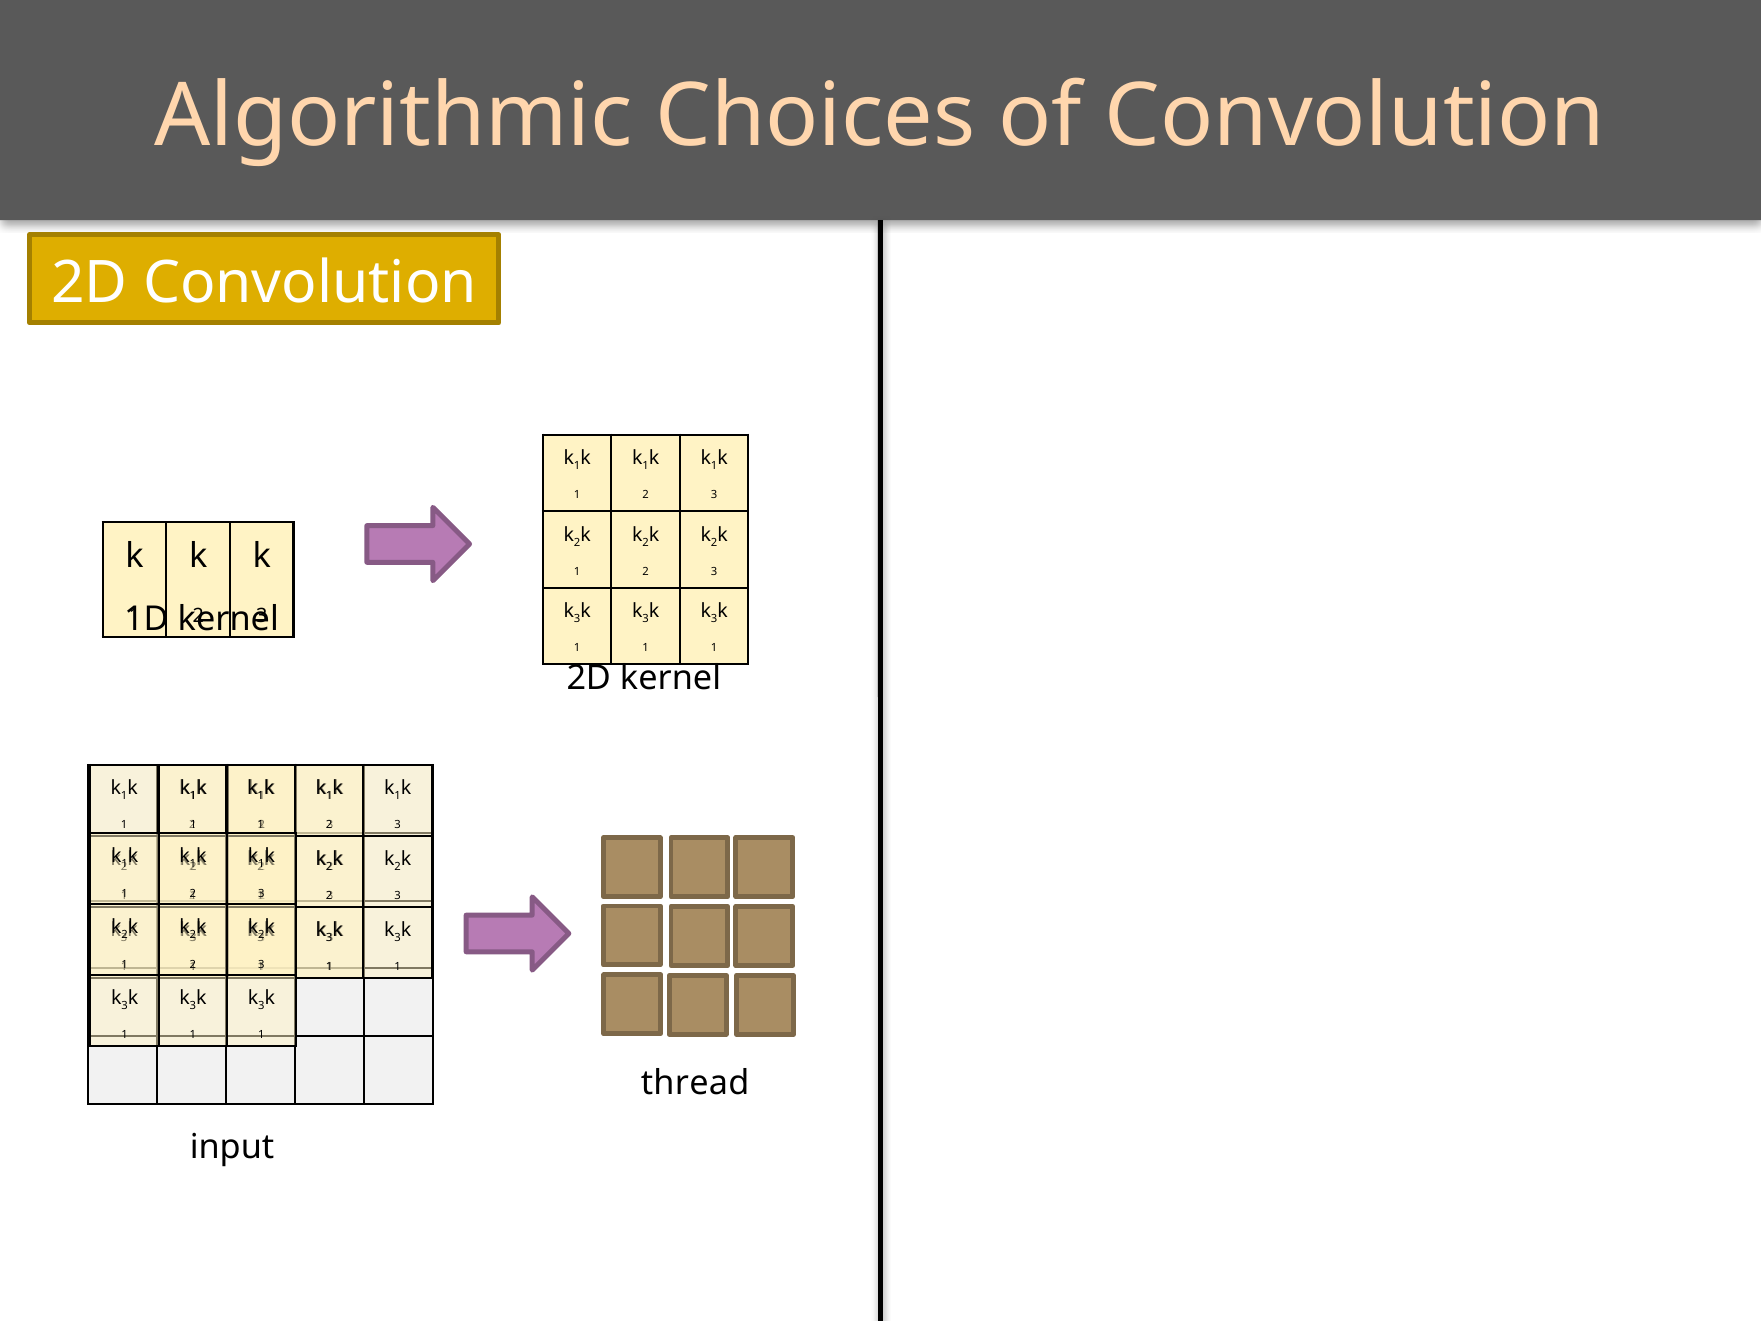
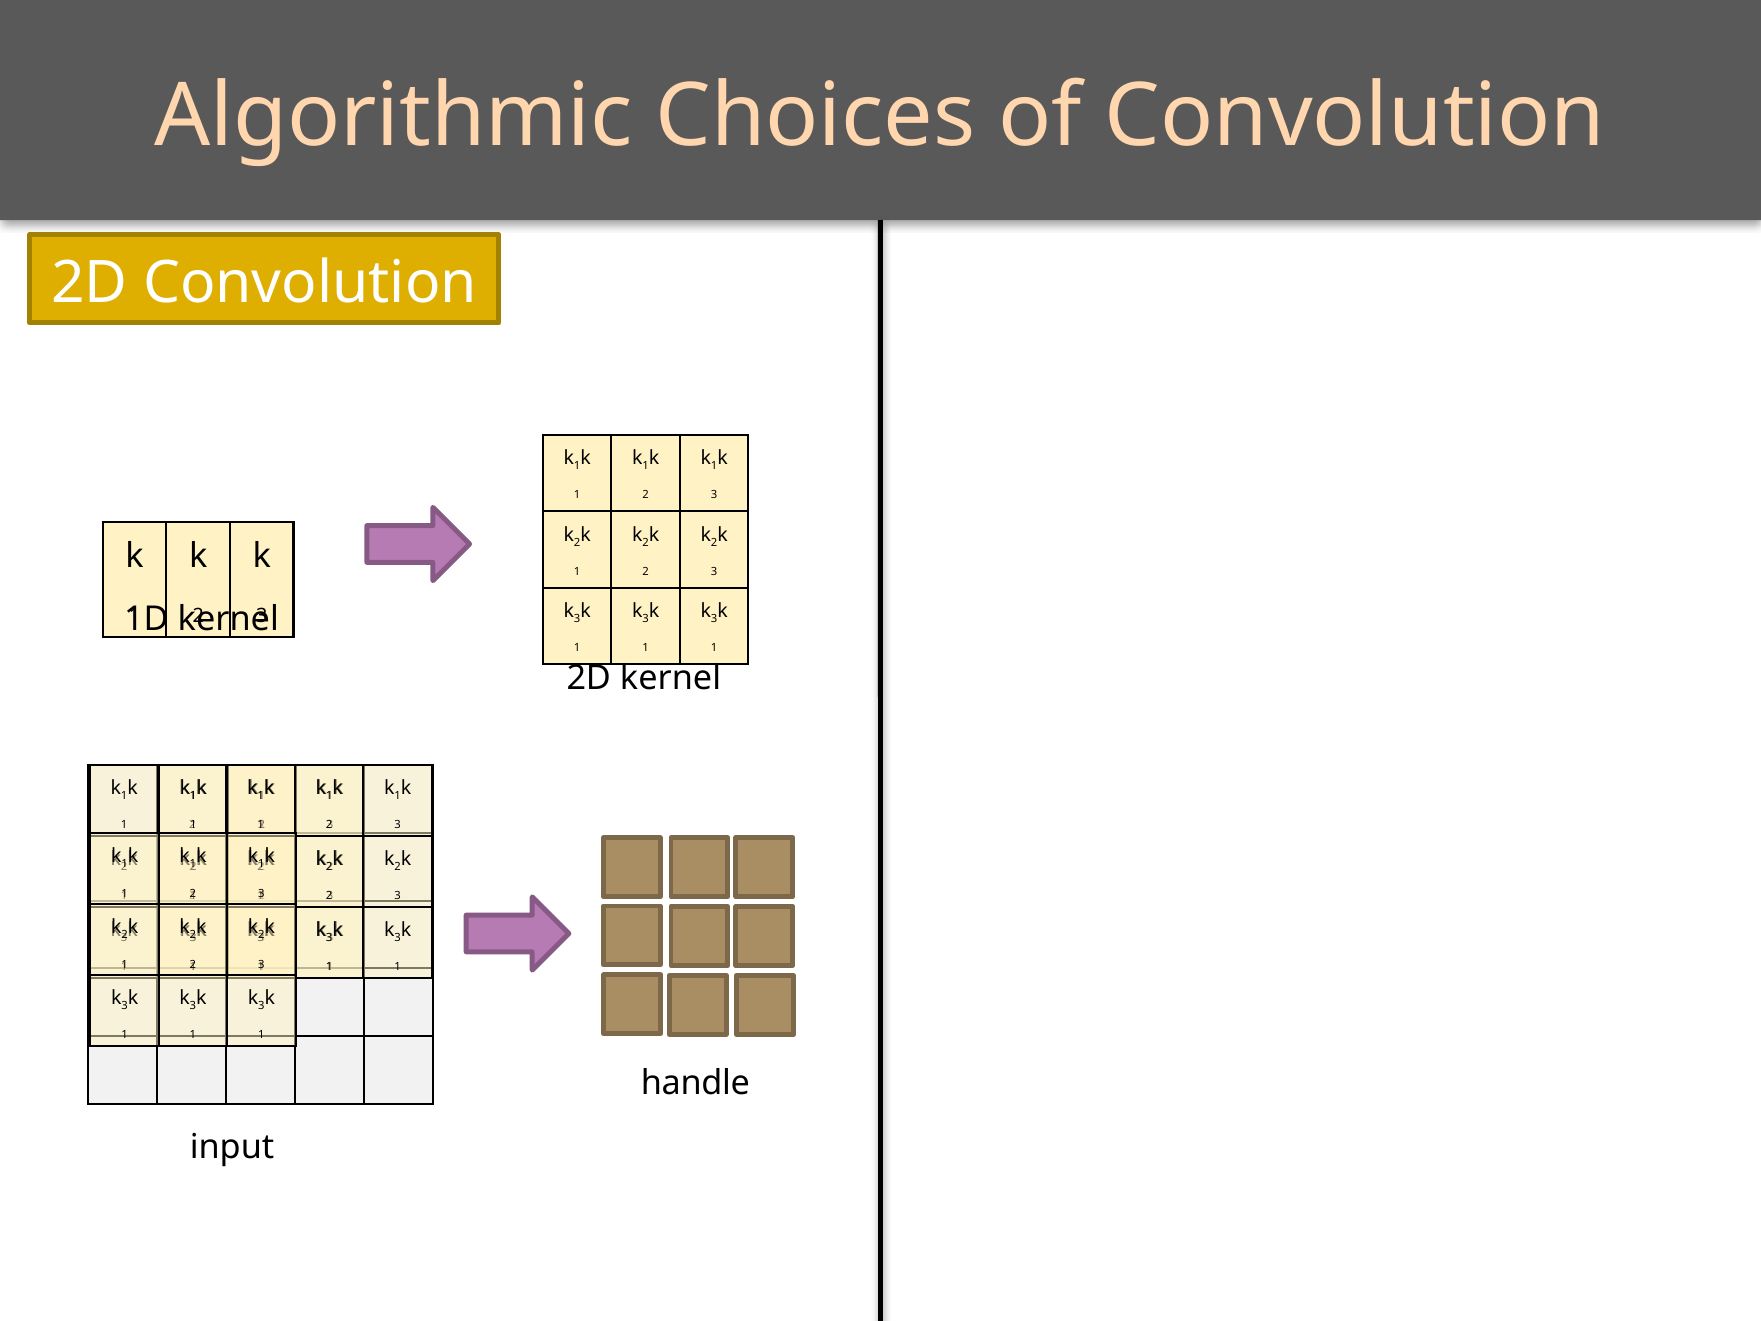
thread: thread -> handle (695, 1083)
